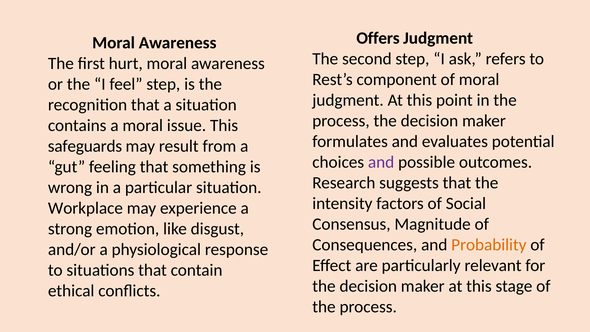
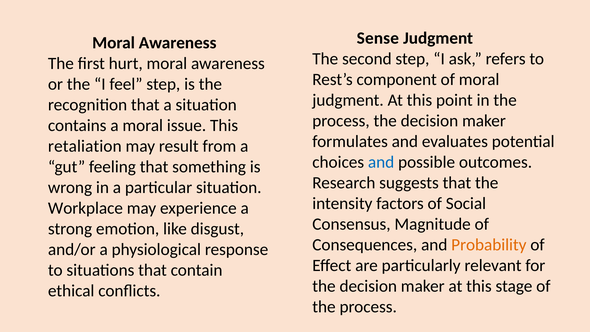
Offers: Offers -> Sense (378, 38)
safeguards: safeguards -> retaliation (85, 146)
and colour: purple -> blue (381, 162)
